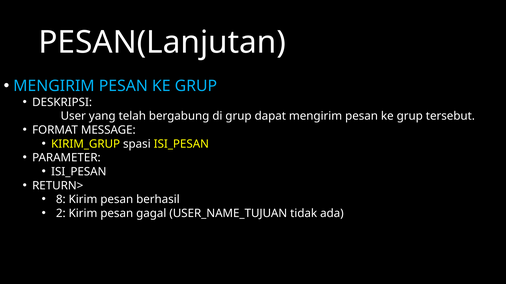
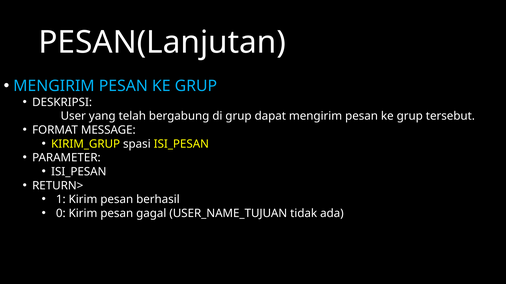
8: 8 -> 1 (61, 200)
2: 2 -> 0 (61, 214)
